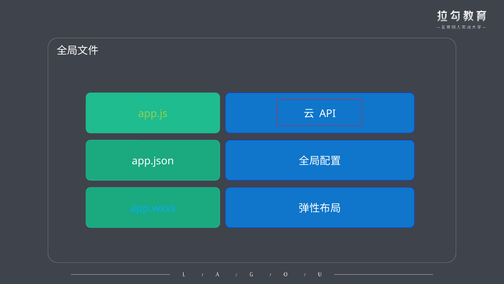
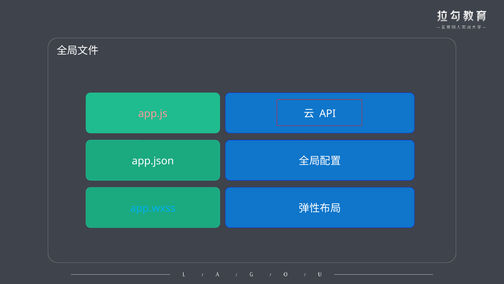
app.js colour: light green -> pink (153, 113)
